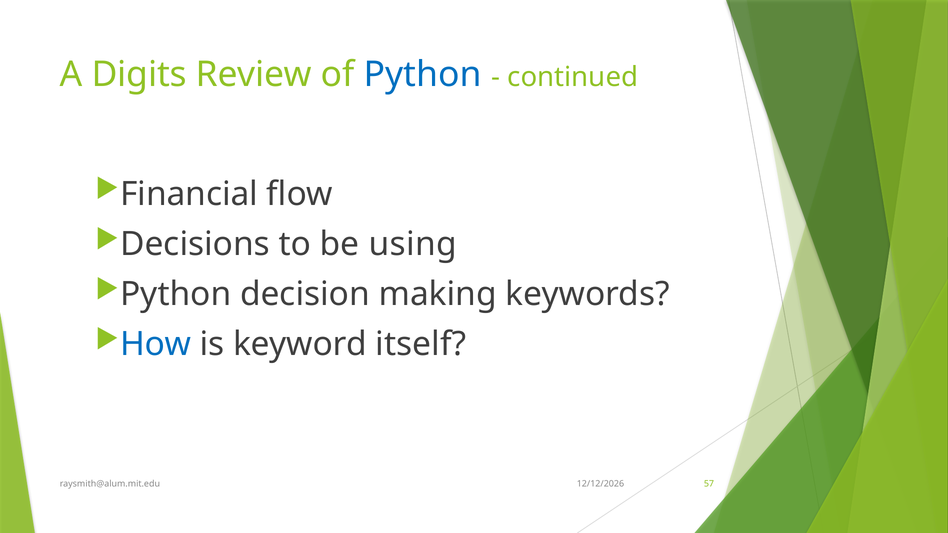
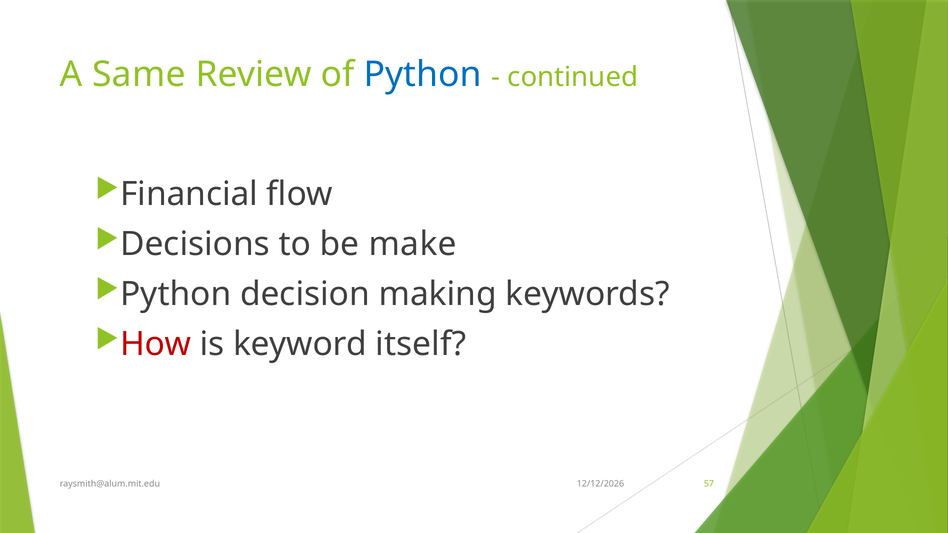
Digits: Digits -> Same (139, 75)
using: using -> make (413, 244)
How colour: blue -> red (156, 345)
